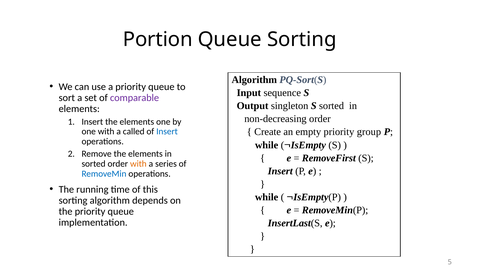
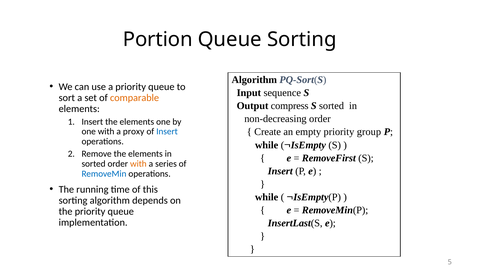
comparable colour: purple -> orange (135, 98)
singleton: singleton -> compress (290, 106)
called: called -> proxy (134, 132)
